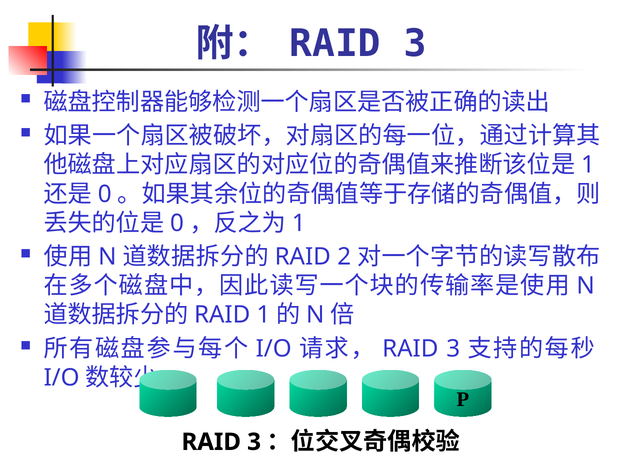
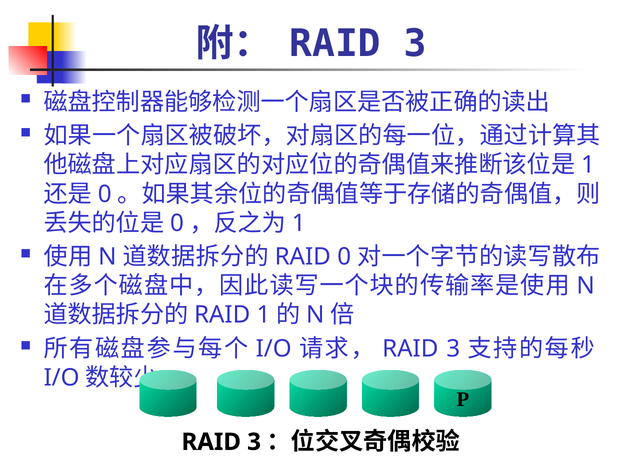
RAID 2: 2 -> 0 (344, 257)
